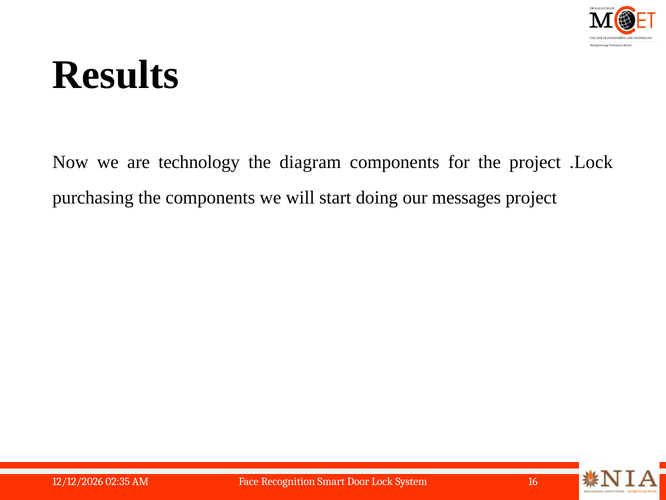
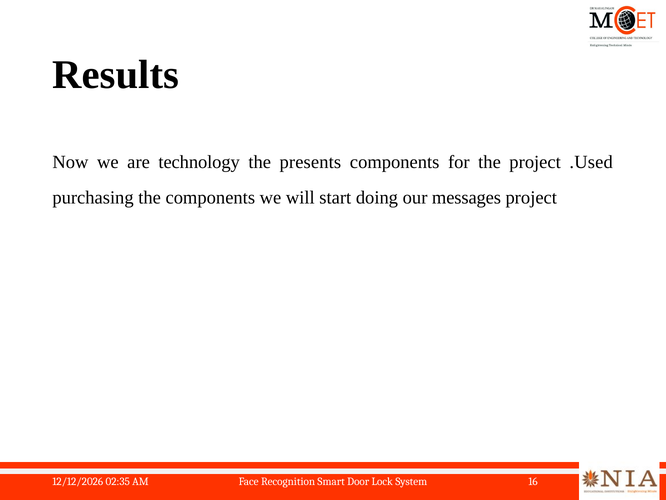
diagram: diagram -> presents (310, 162)
.Lock: .Lock -> .Used (591, 162)
